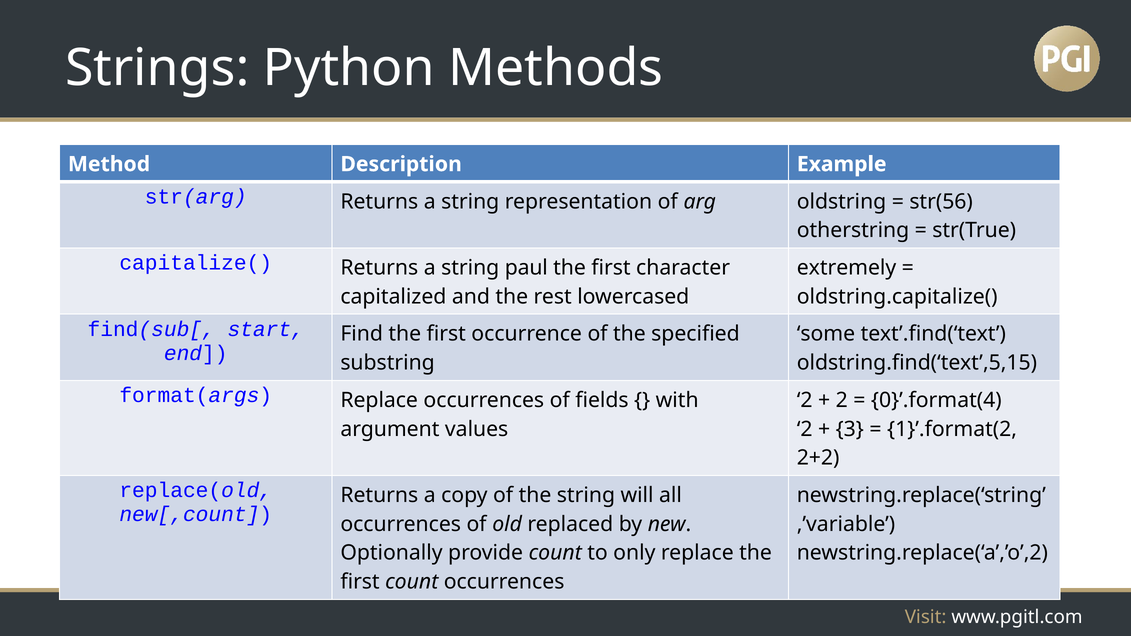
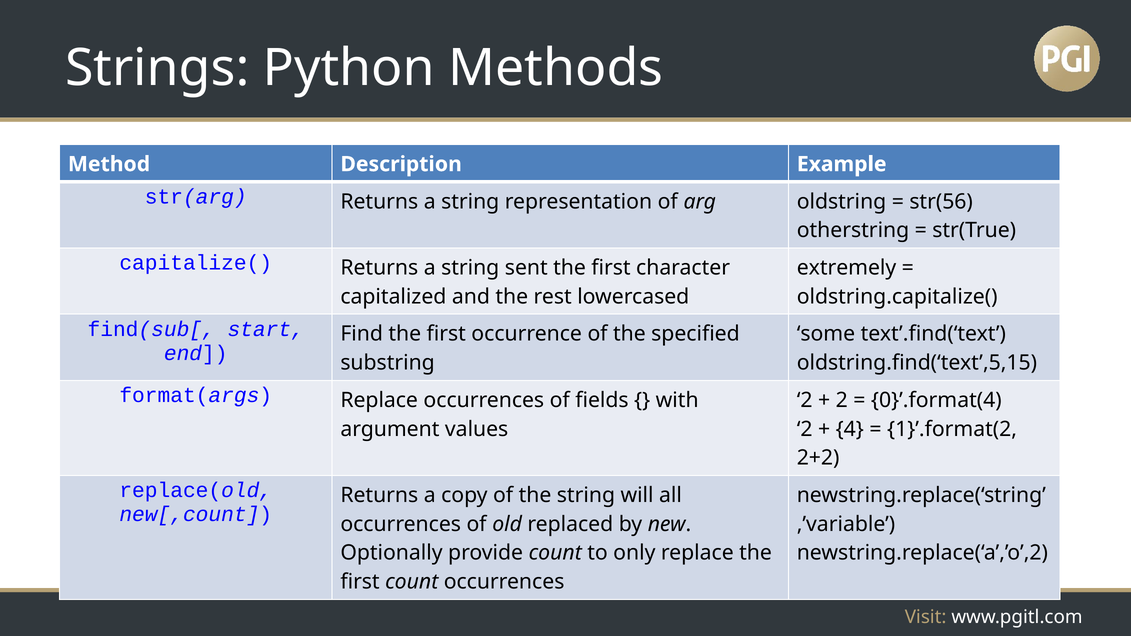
paul: paul -> sent (526, 268)
3: 3 -> 4 (850, 429)
